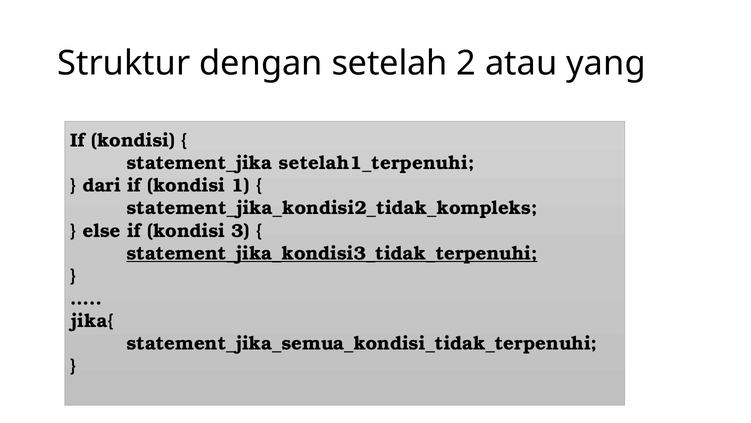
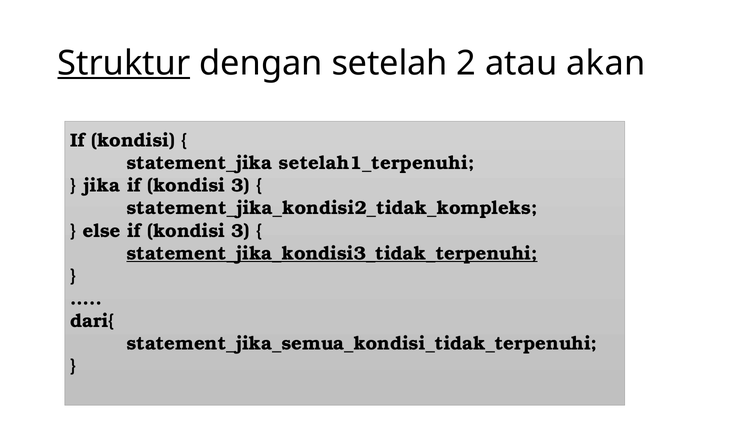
Struktur underline: none -> present (124, 63)
yang: yang -> akan (606, 63)
dari: dari -> jika (102, 185)
1: 1 -> 3 (241, 185)
jika{: jika{ -> dari{ (92, 321)
